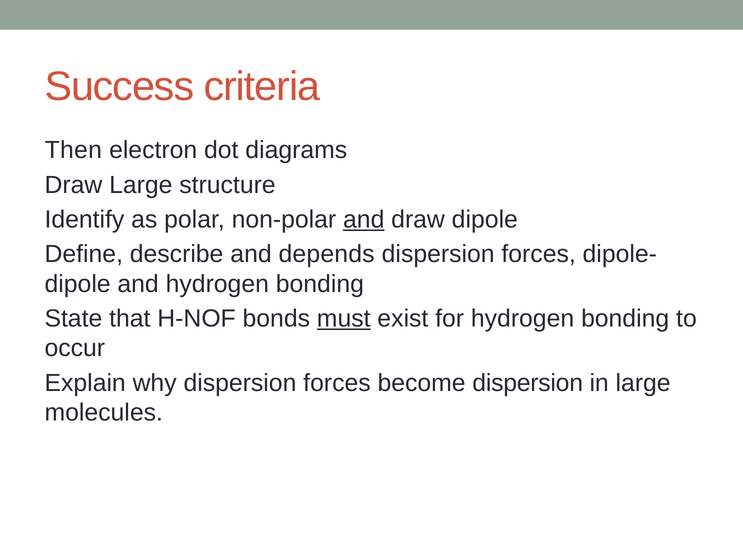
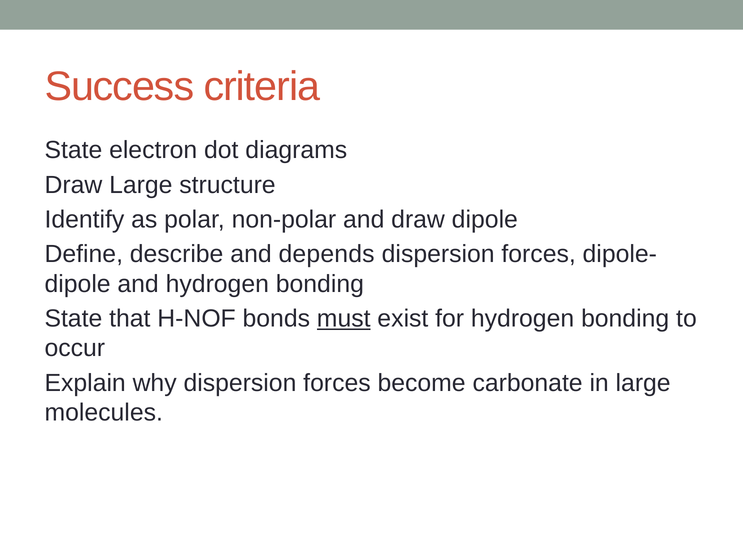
Then: Then -> State (73, 150)
and underline: present -> none (364, 220)
become dispersion: dispersion -> carbonate (528, 383)
